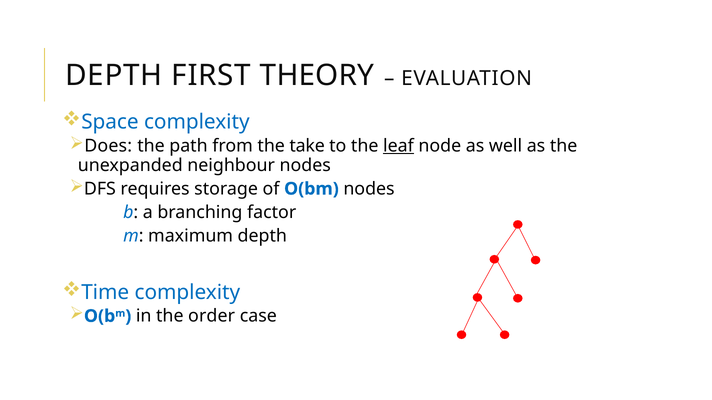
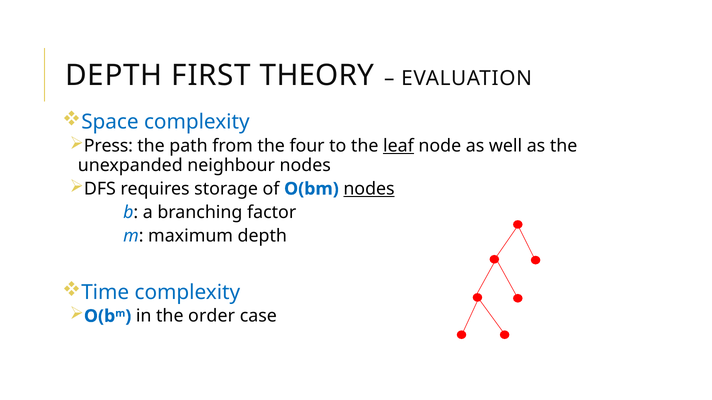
Does: Does -> Press (108, 146)
take: take -> four (307, 146)
nodes underline: none -> present (369, 189)
